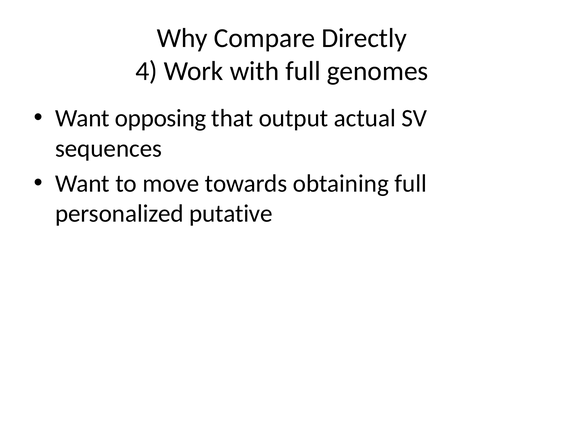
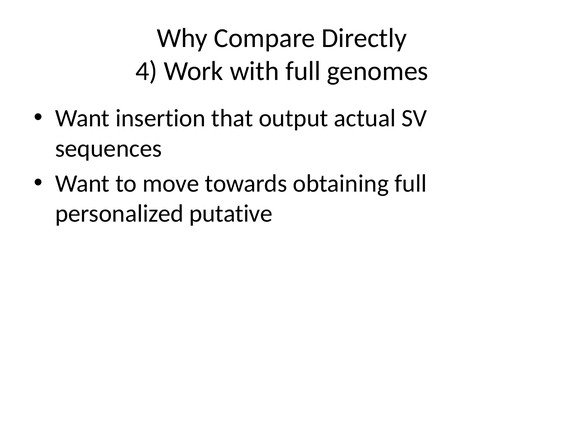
opposing: opposing -> insertion (161, 118)
